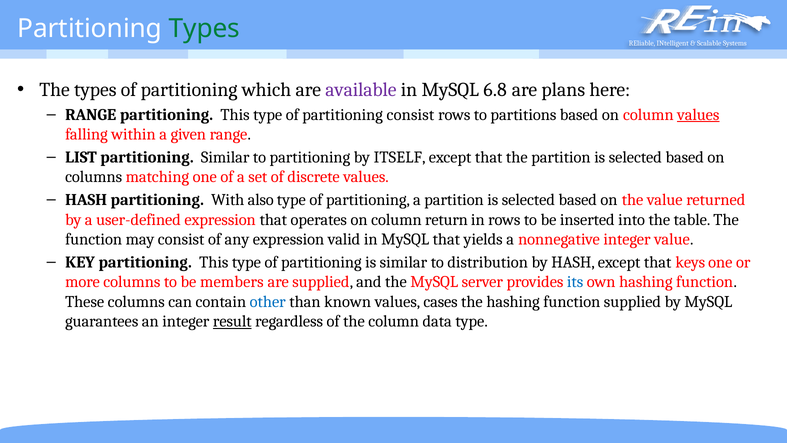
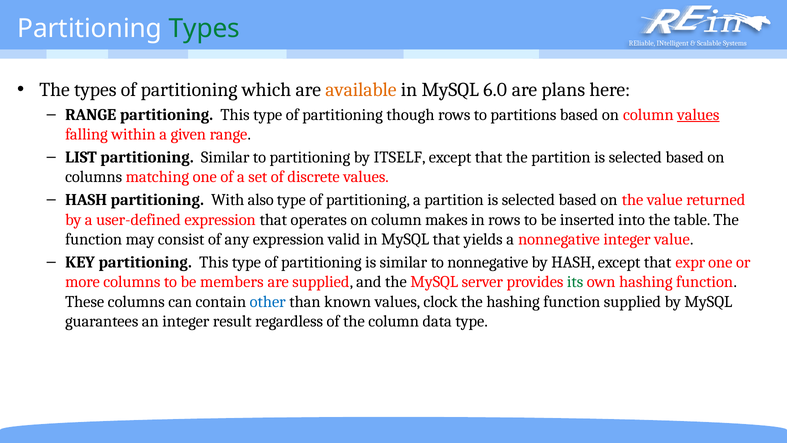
available colour: purple -> orange (361, 90)
6.8: 6.8 -> 6.0 (495, 90)
partitioning consist: consist -> though (410, 115)
return: return -> makes (446, 219)
to distribution: distribution -> nonnegative (488, 262)
keys: keys -> expr (690, 262)
its colour: blue -> green (575, 282)
cases: cases -> clock (441, 301)
result underline: present -> none (232, 321)
